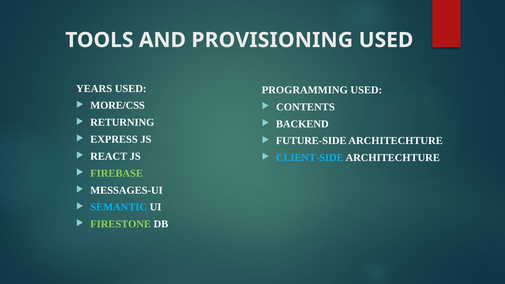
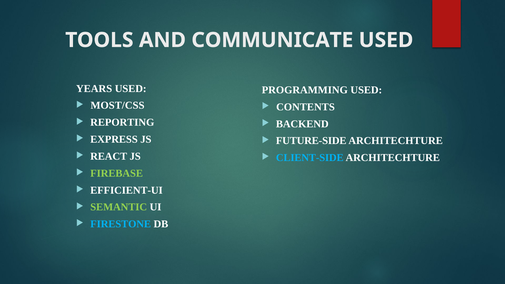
PROVISIONING: PROVISIONING -> COMMUNICATE (272, 40)
MORE/CSS: MORE/CSS -> MOST/CSS (117, 106)
RETURNING: RETURNING -> REPORTING (122, 122)
MESSAGES-UI: MESSAGES-UI -> EFFICIENT-UI (127, 190)
SEMANTIC colour: light blue -> light green (119, 207)
FIRESTONE colour: light green -> light blue (121, 224)
